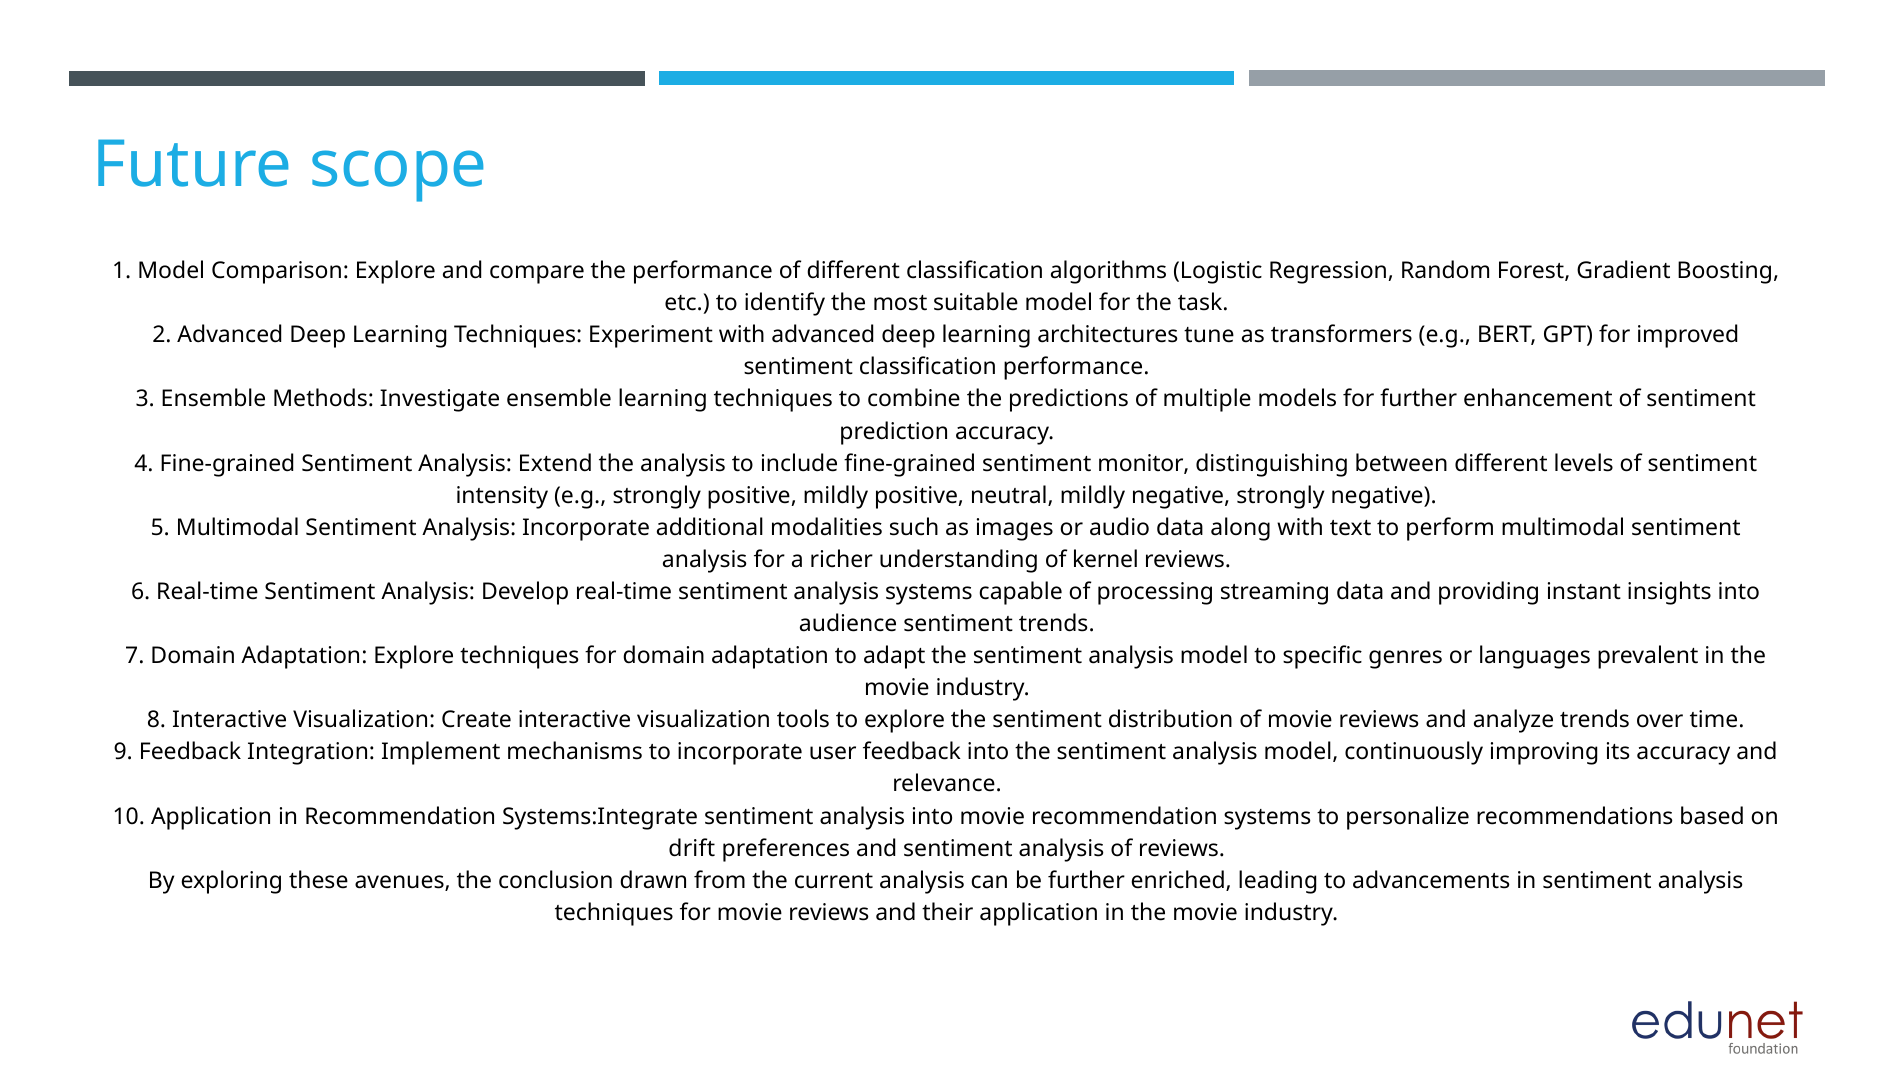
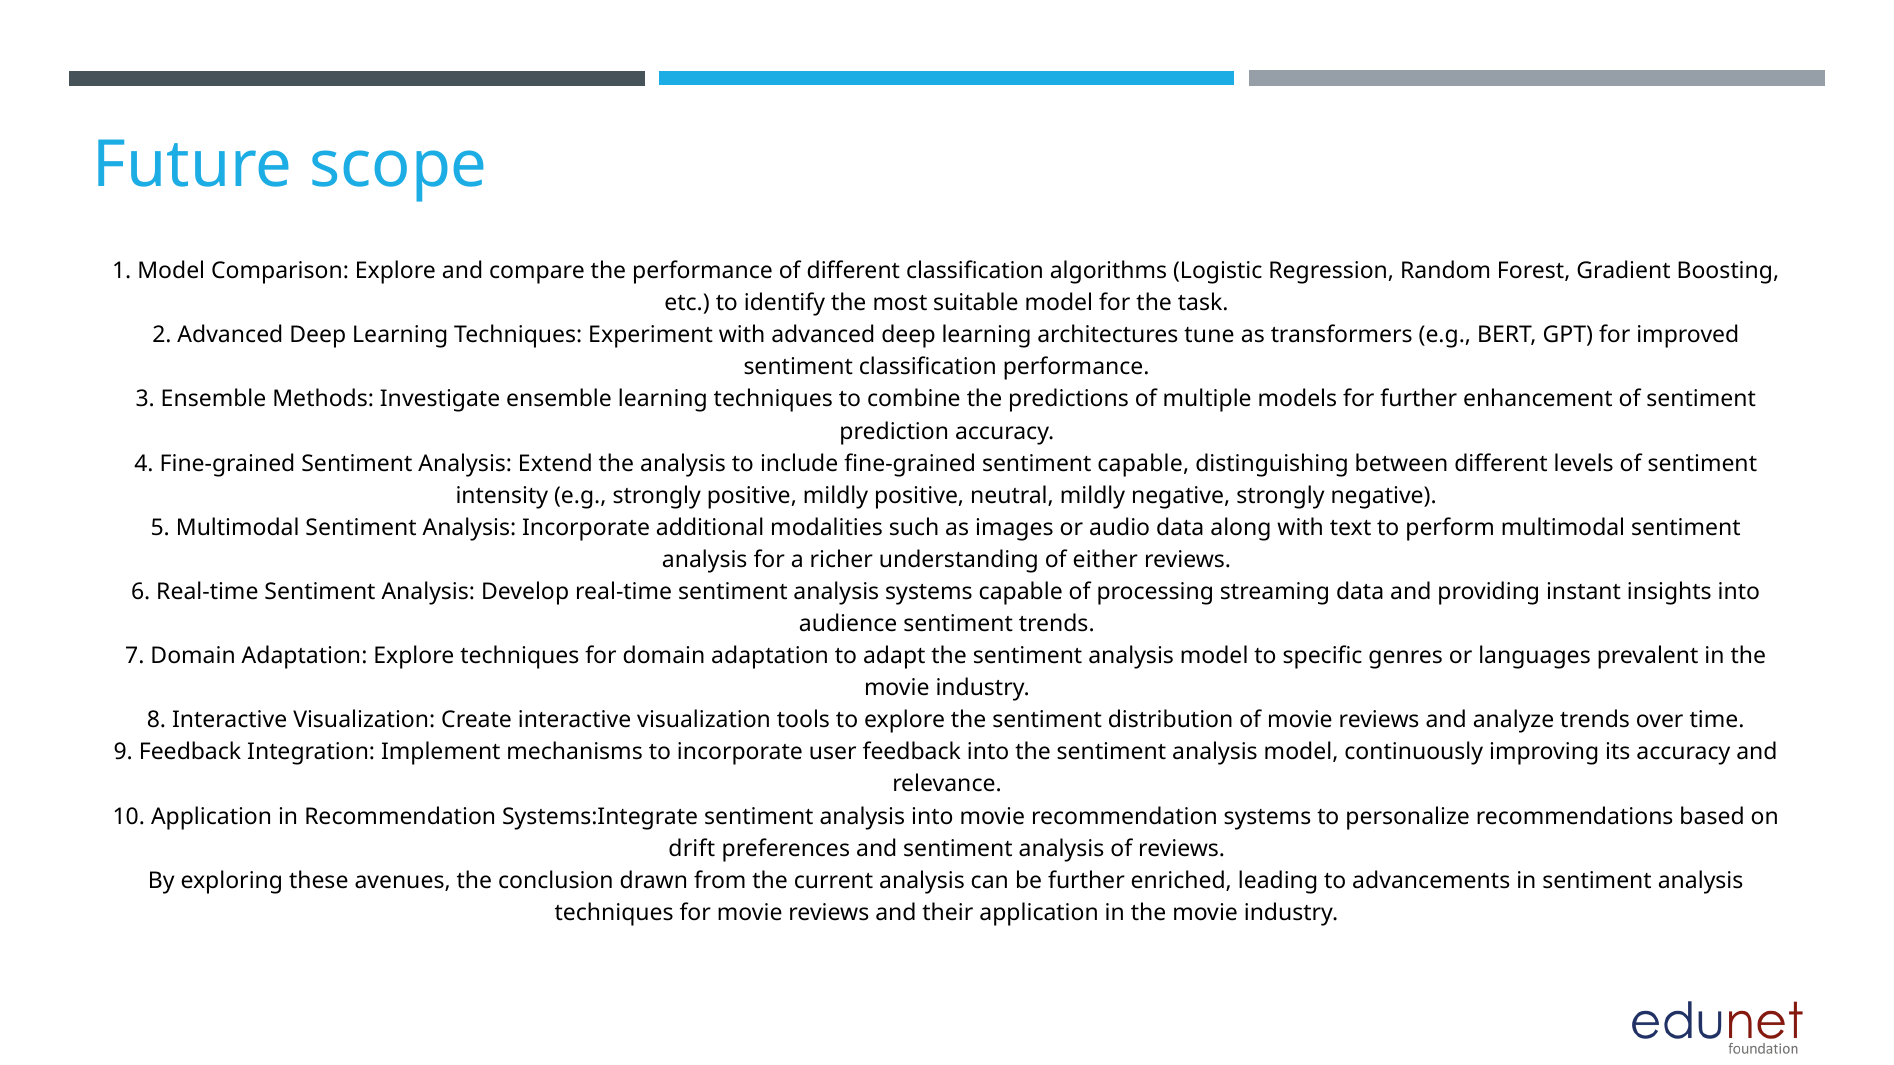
sentiment monitor: monitor -> capable (1143, 464)
kernel: kernel -> either (1105, 560)
